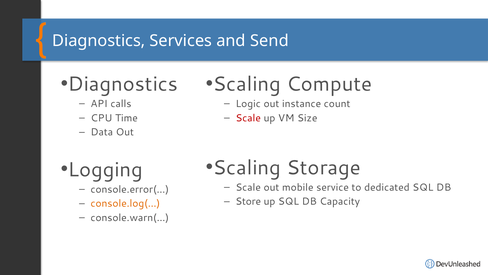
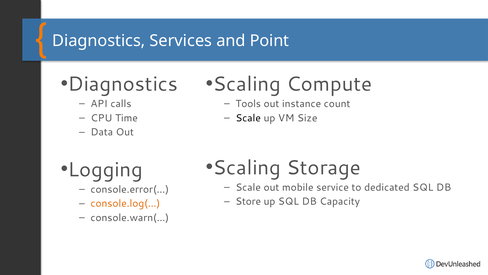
Send: Send -> Point (269, 41)
Logic: Logic -> Tools (248, 104)
Scale colour: red -> black (248, 118)
